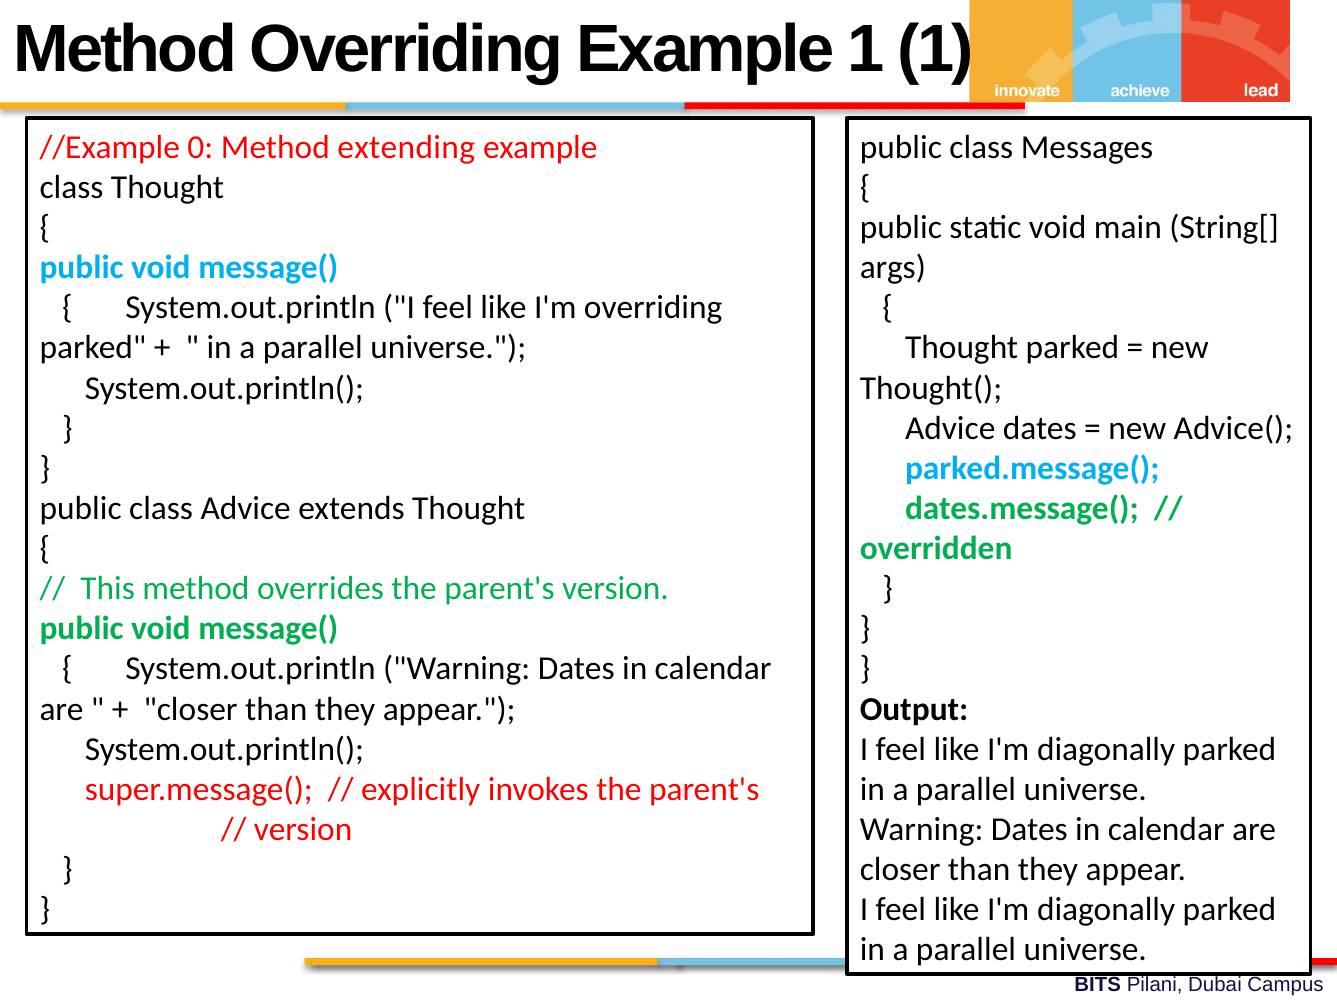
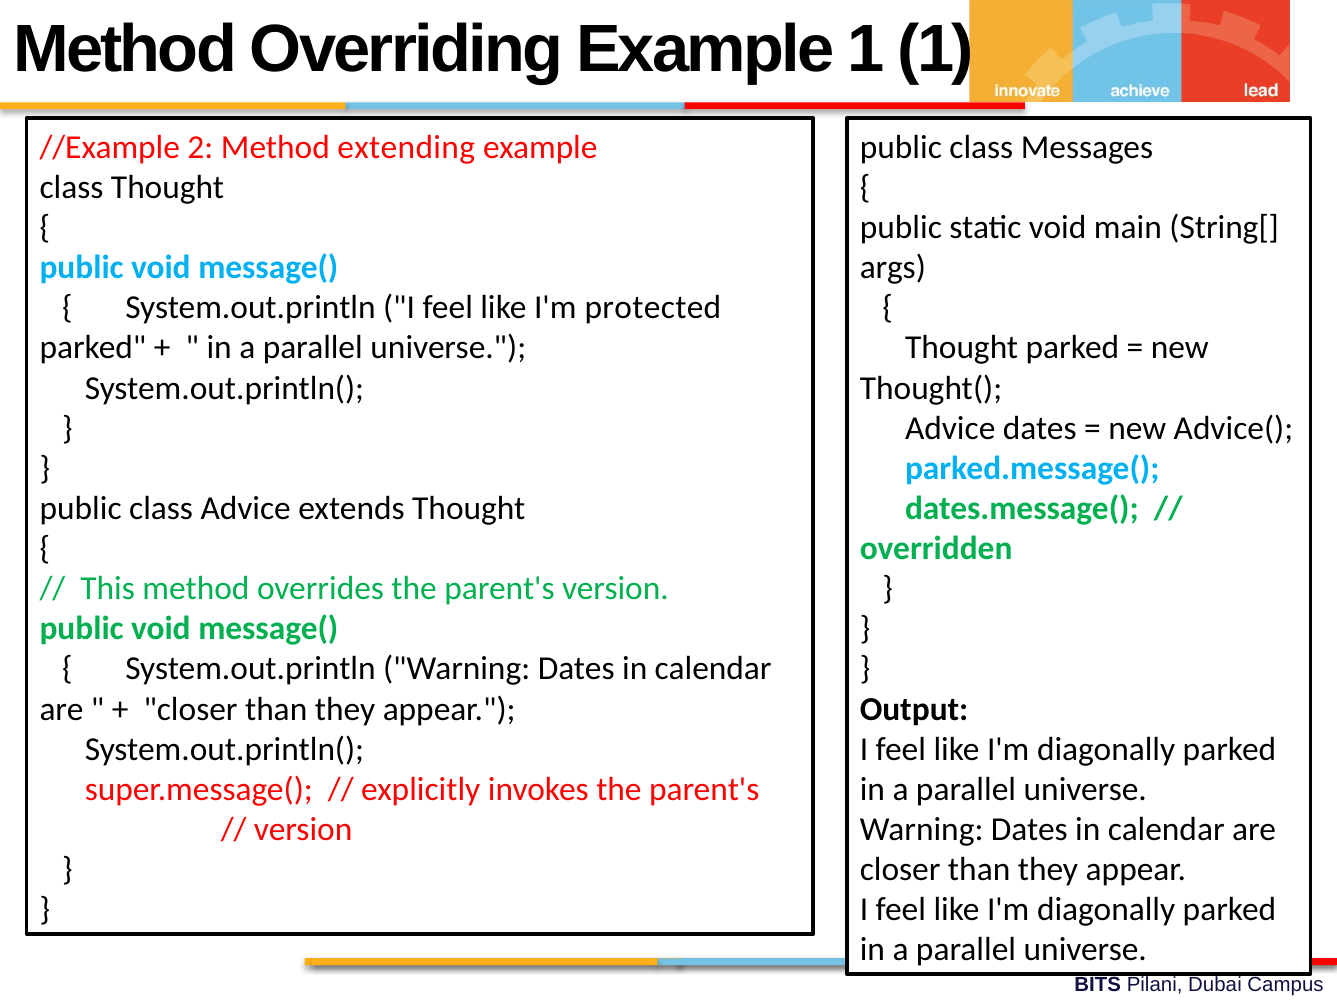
0: 0 -> 2 (200, 147)
I'm overriding: overriding -> protected (653, 308)
